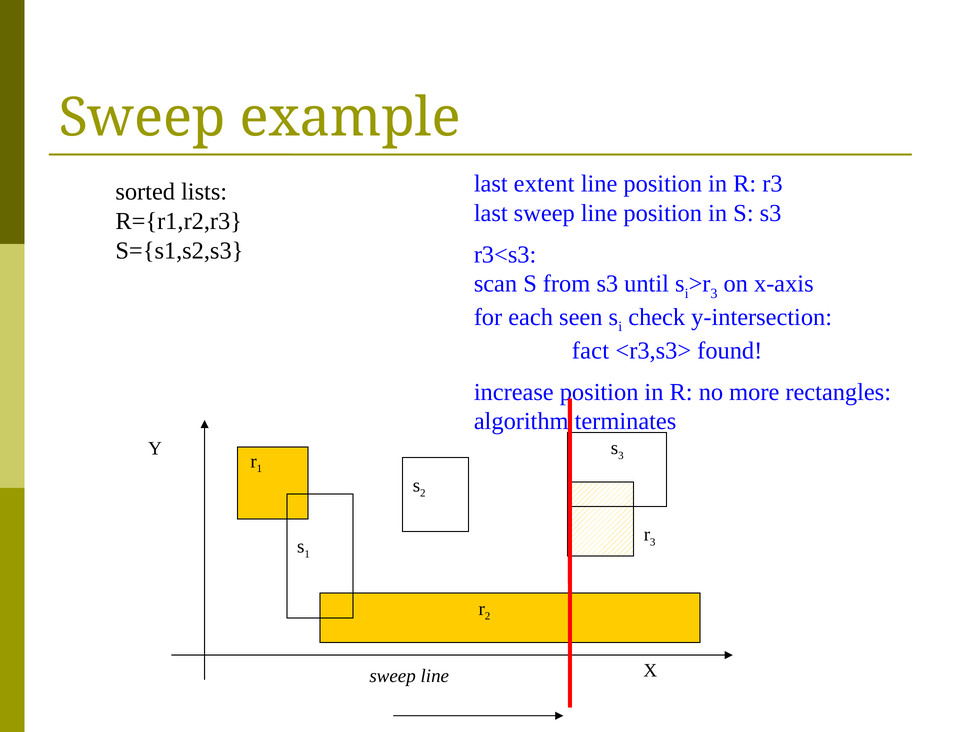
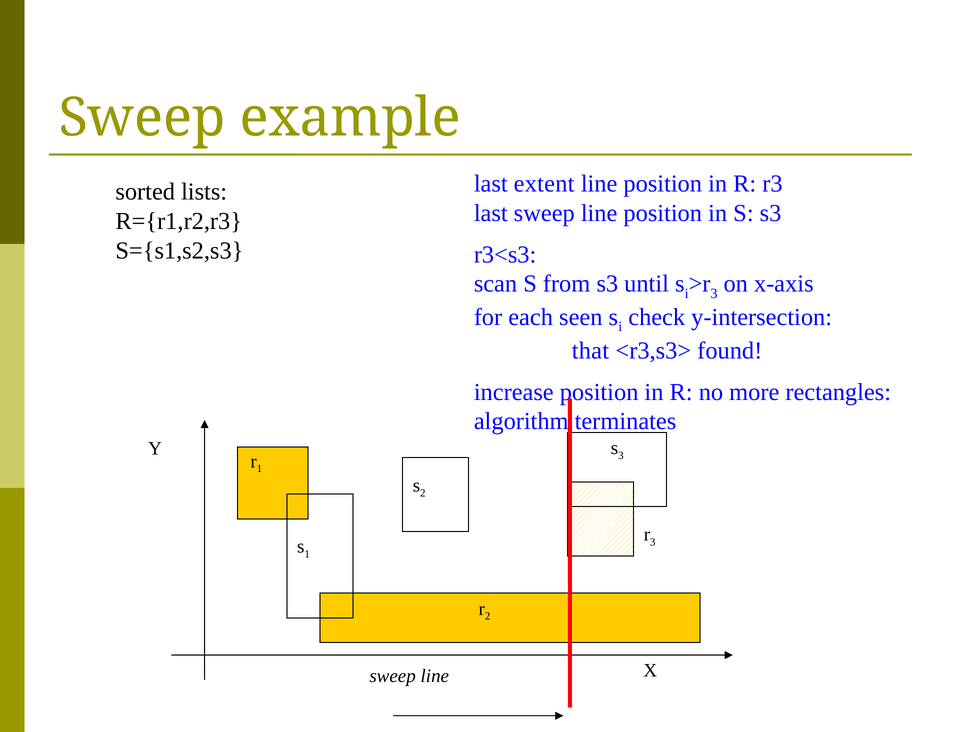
fact: fact -> that (590, 351)
